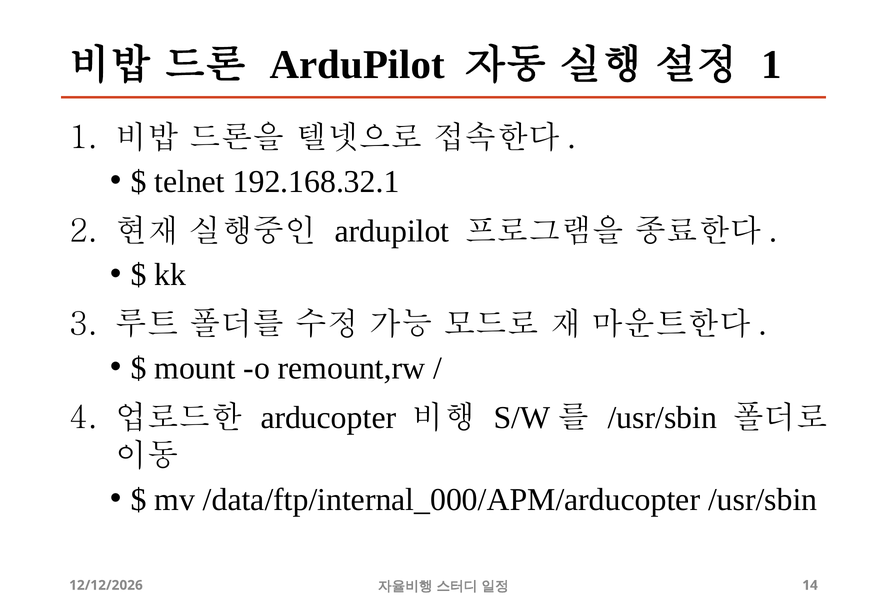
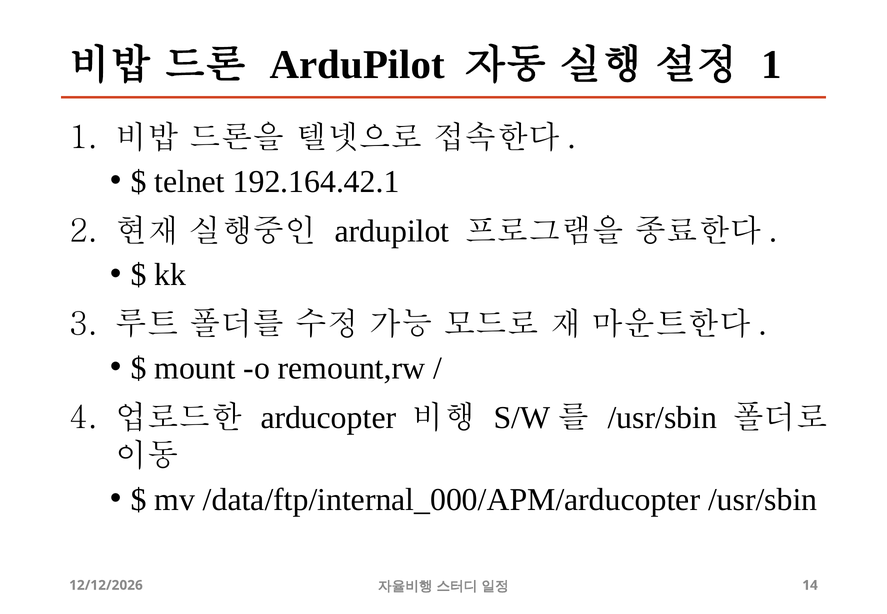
192.168.32.1: 192.168.32.1 -> 192.164.42.1 (316, 182)
